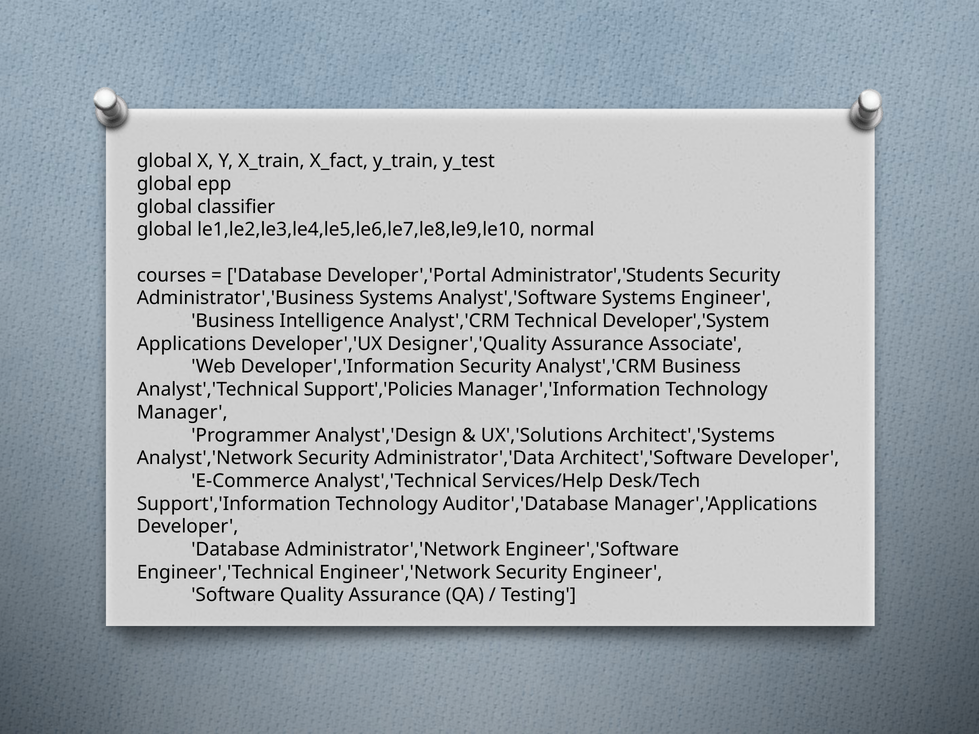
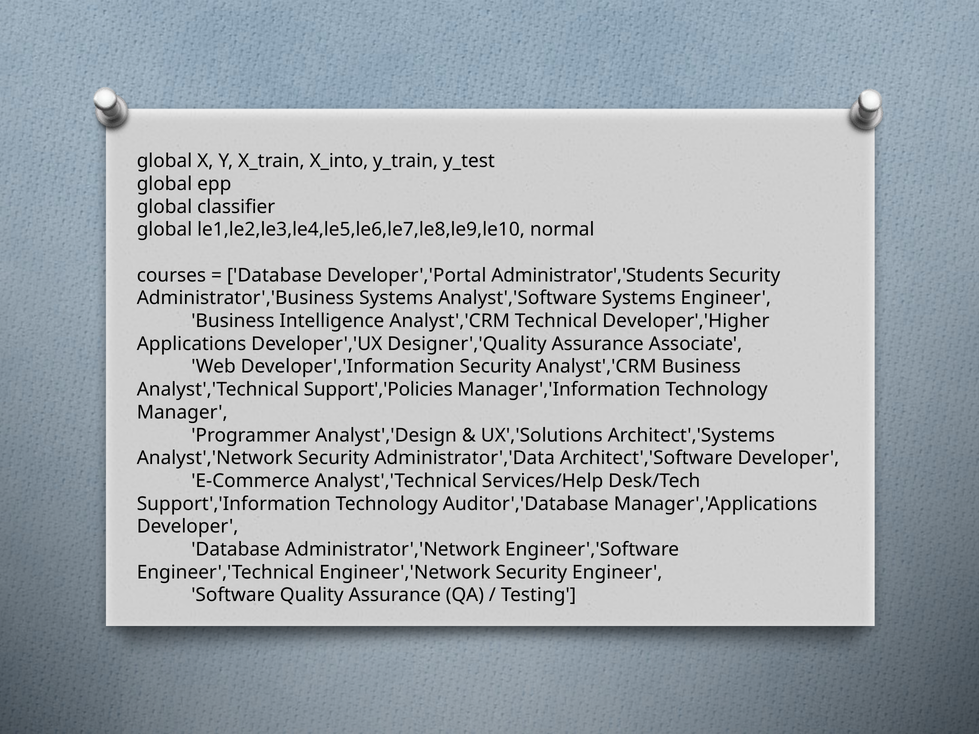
X_fact: X_fact -> X_into (339, 161)
Developer','System: Developer','System -> Developer','Higher (686, 321)
